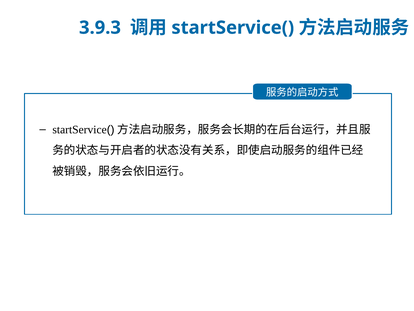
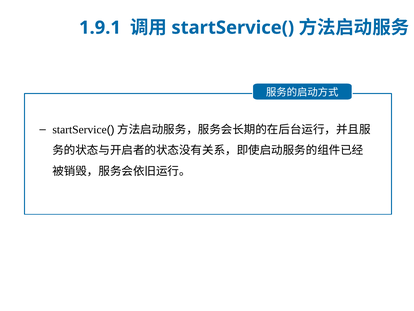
3.9.3: 3.9.3 -> 1.9.1 (100, 28)
